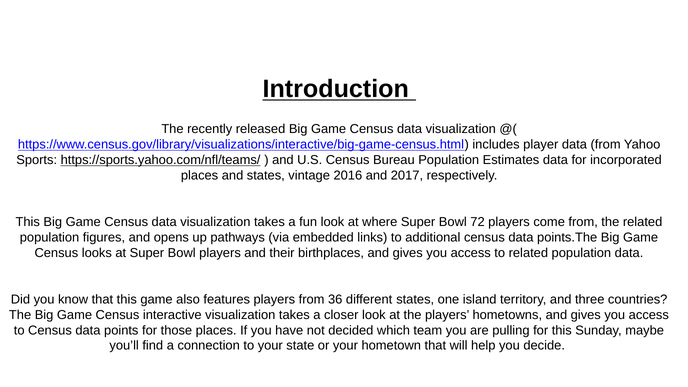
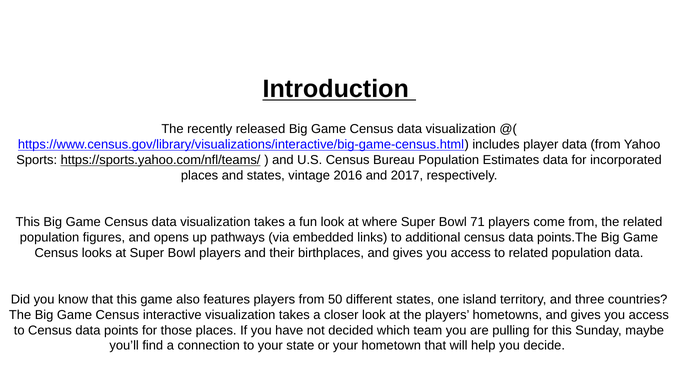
72: 72 -> 71 (478, 222)
36: 36 -> 50 (335, 299)
